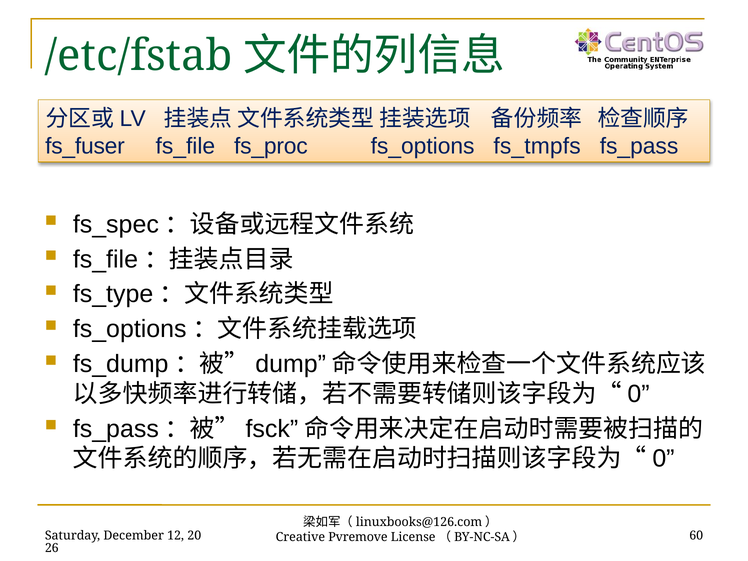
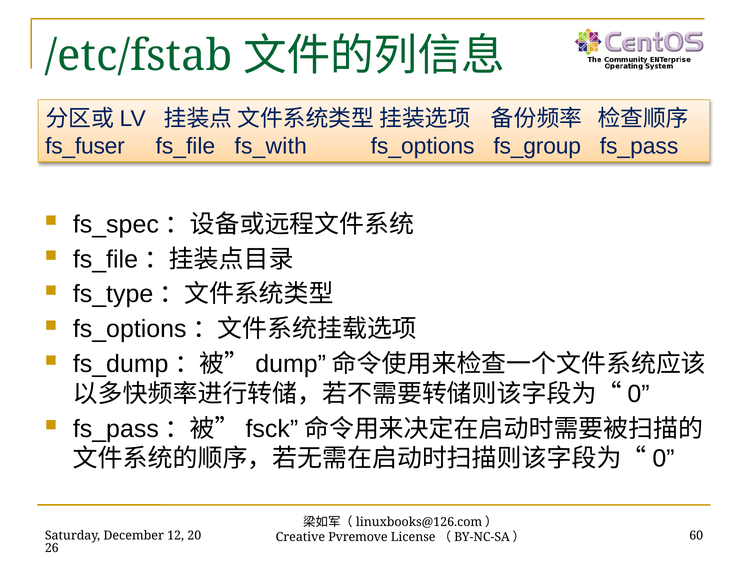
fs_proc: fs_proc -> fs_with (271, 146)
fs_tmpfs: fs_tmpfs -> fs_group (537, 146)
